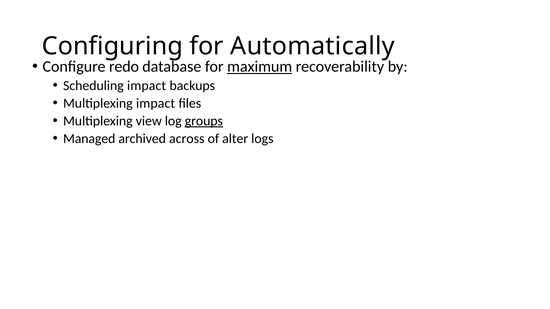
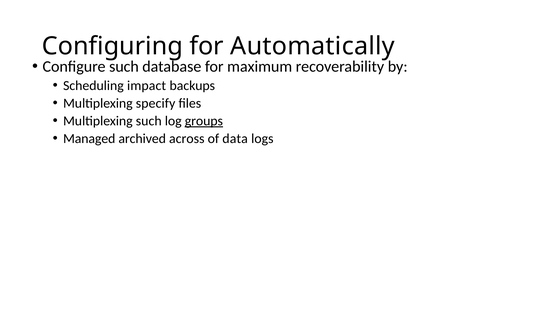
Configure redo: redo -> such (124, 67)
maximum underline: present -> none (260, 67)
Multiplexing impact: impact -> specify (156, 103)
Multiplexing view: view -> such (149, 121)
alter: alter -> data (235, 139)
